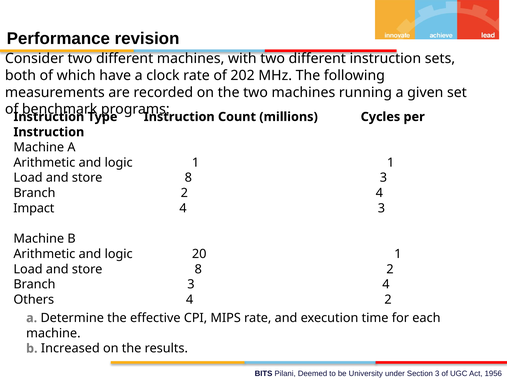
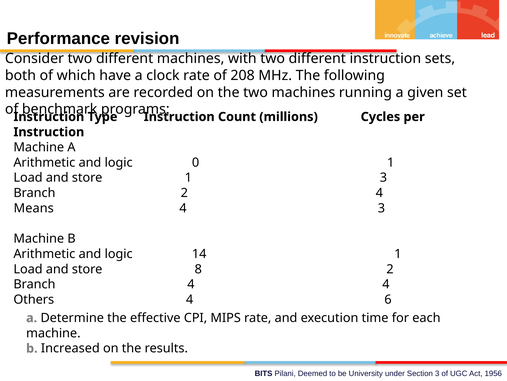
202: 202 -> 208 (243, 75)
logic 1: 1 -> 0 (196, 162)
8: 8 -> 1 (188, 177)
Impact: Impact -> Means (34, 208)
20: 20 -> 14 (199, 253)
Branch 3: 3 -> 4 (191, 284)
4 2: 2 -> 6 (388, 299)
